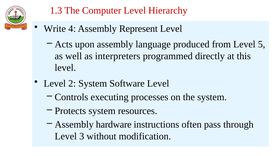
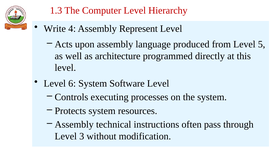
interpreters: interpreters -> architecture (118, 56)
2: 2 -> 6 (72, 83)
hardware: hardware -> technical (114, 124)
